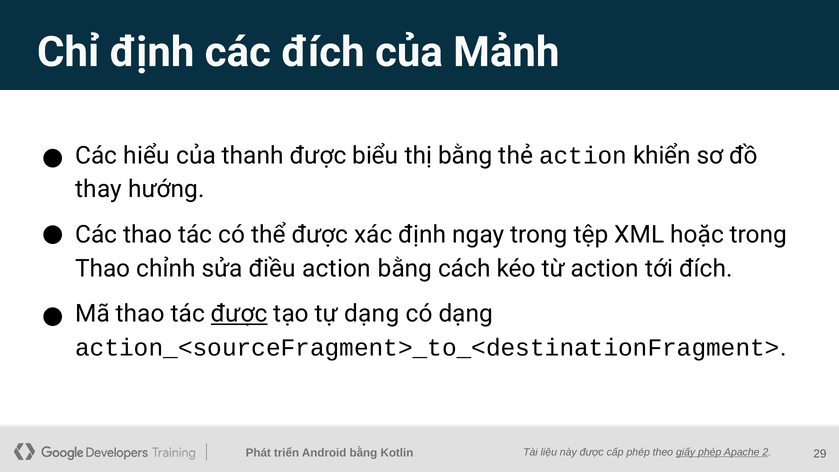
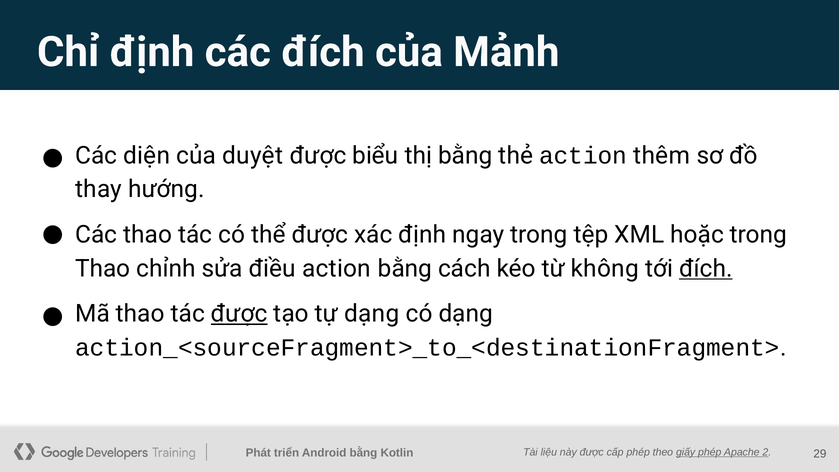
hiểu: hiểu -> diện (147, 156)
thanh: thanh -> duyệt (253, 156)
khiển: khiển -> thêm (662, 156)
từ action: action -> không (605, 268)
đích underline: none -> present (706, 268)
